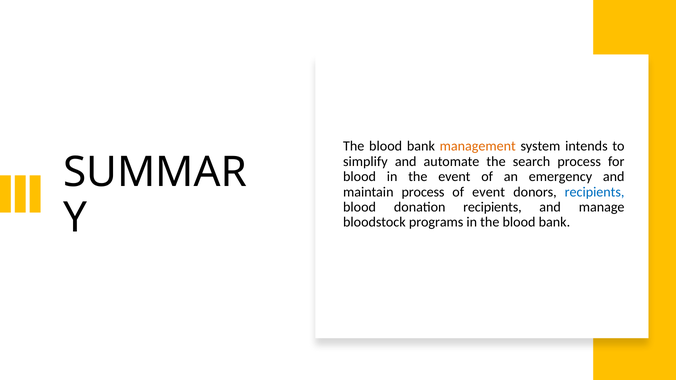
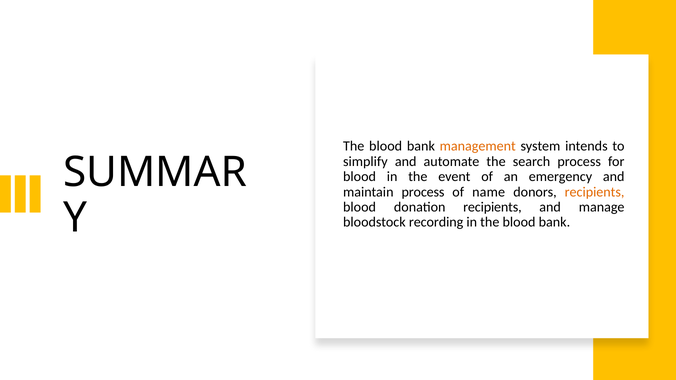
of event: event -> name (489, 192)
recipients colour: blue -> orange (595, 192)
programs: programs -> recording (436, 222)
